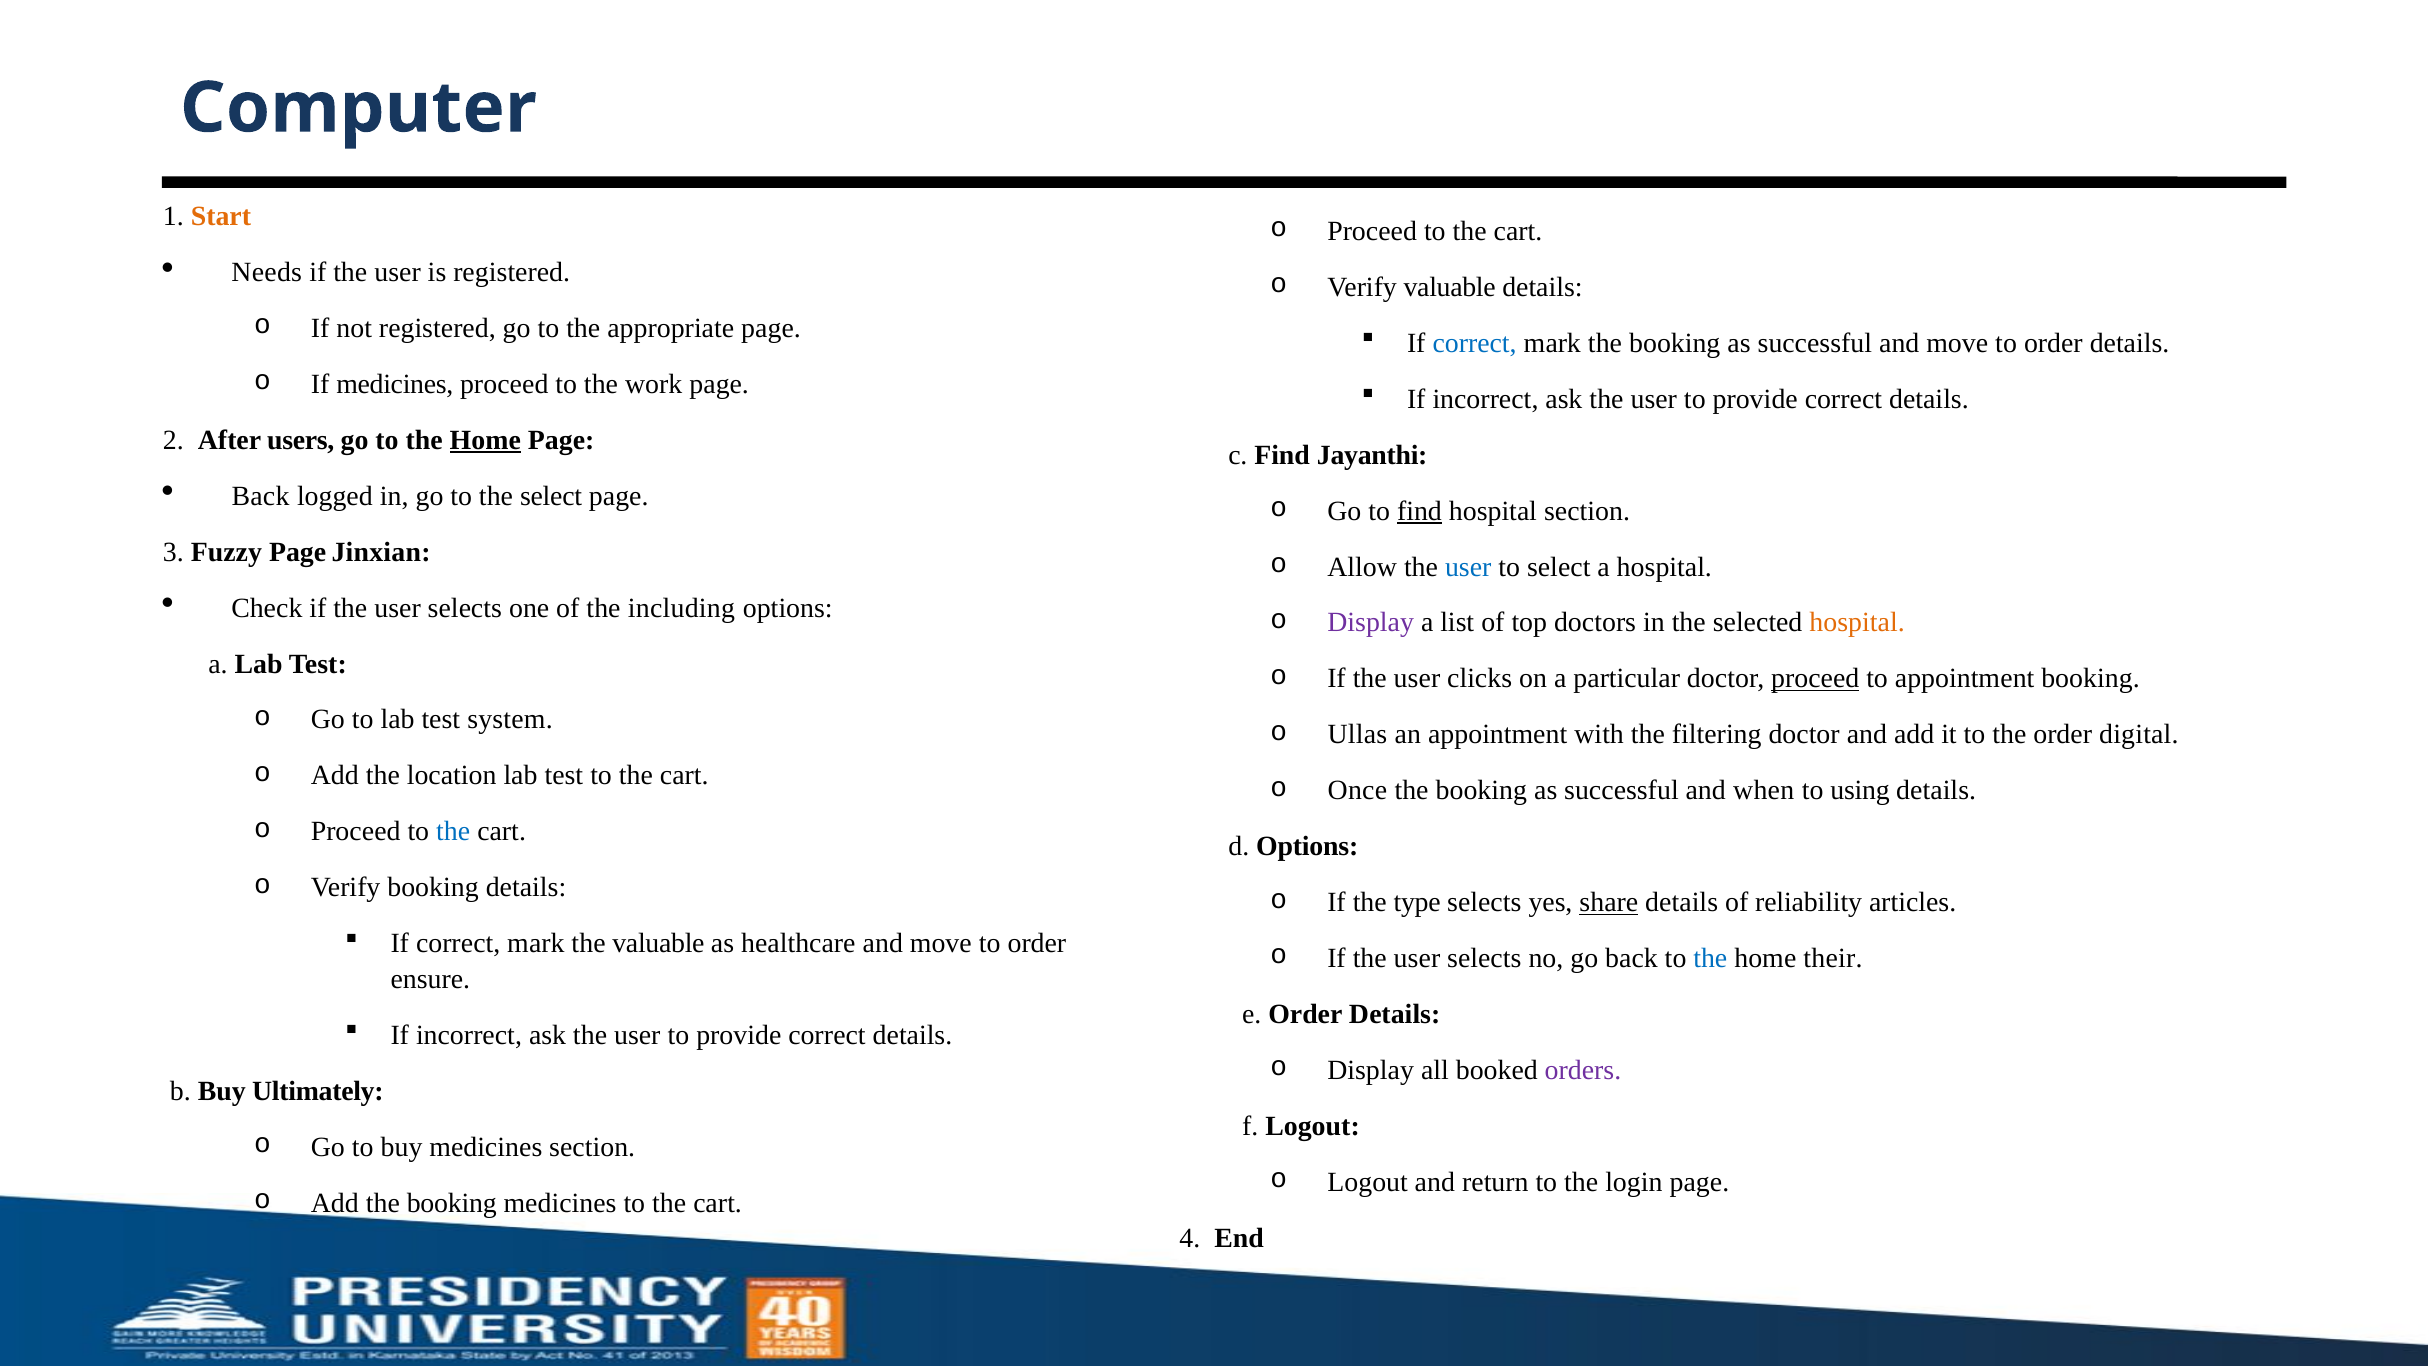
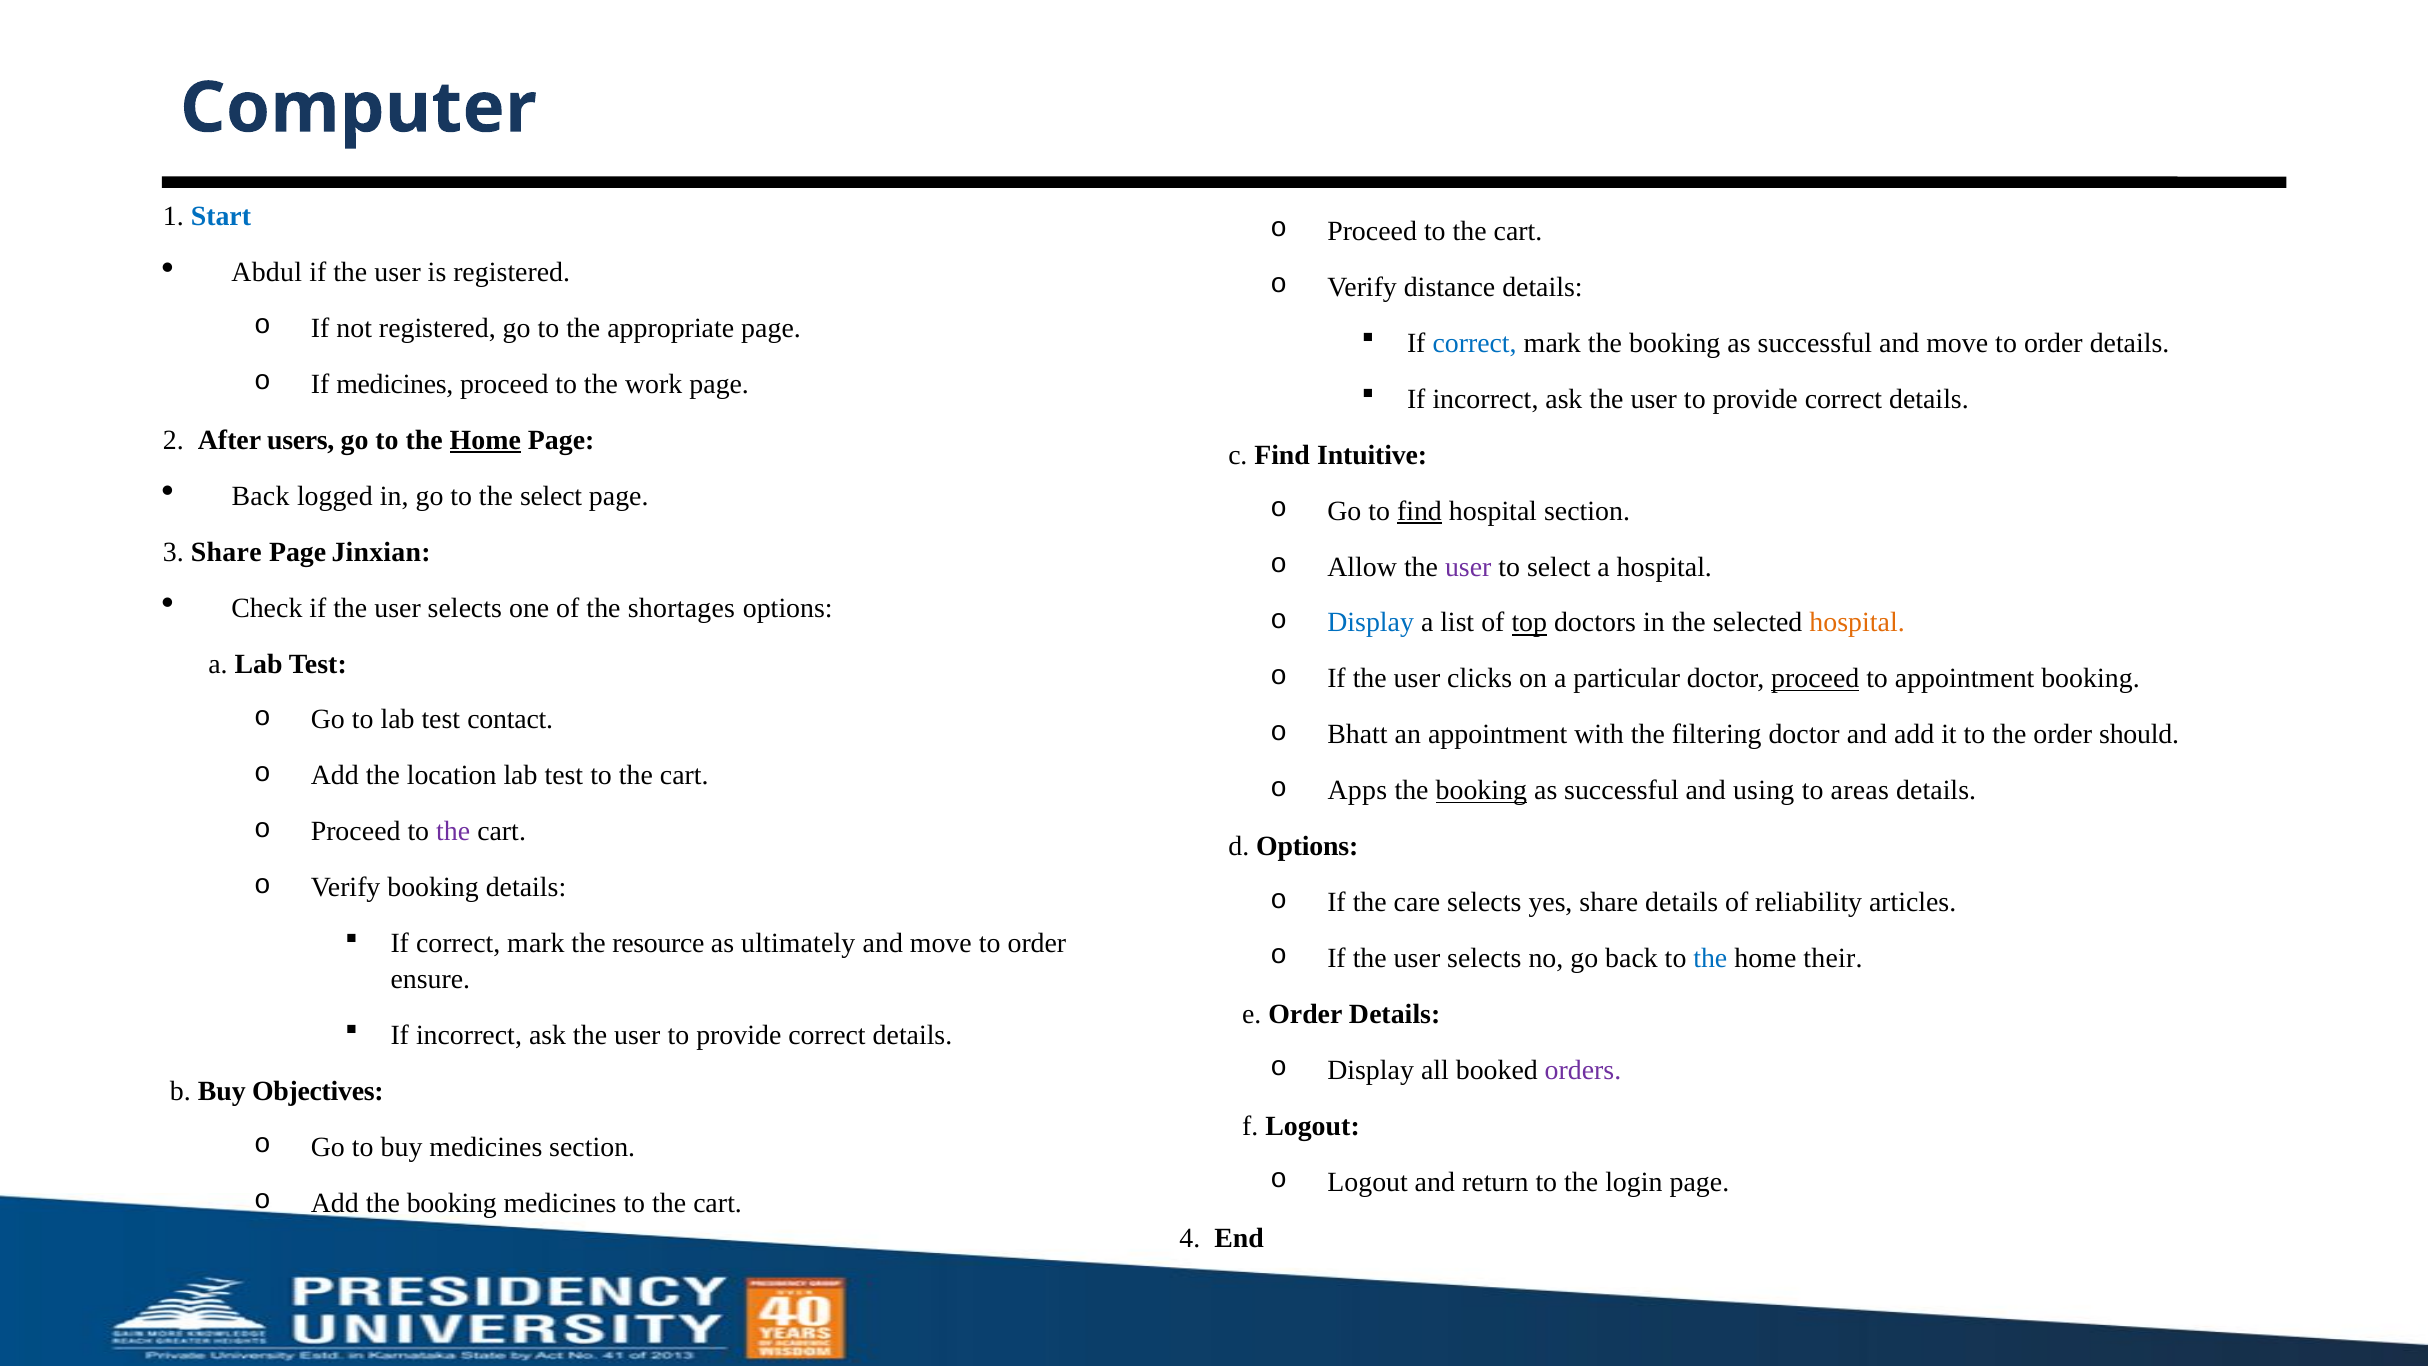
Start colour: orange -> blue (221, 216)
Needs: Needs -> Abdul (267, 272)
Verify valuable: valuable -> distance (1449, 287)
Jayanthi: Jayanthi -> Intuitive (1372, 455)
3 Fuzzy: Fuzzy -> Share (226, 552)
user colour: blue -> purple (1468, 567)
including: including -> shortages (681, 608)
Display colour: purple -> blue (1371, 623)
top underline: none -> present (1529, 623)
system: system -> contact (510, 720)
Ullas: Ullas -> Bhatt (1358, 734)
digital: digital -> should (2139, 734)
Once: Once -> Apps (1357, 790)
booking underline: none -> present (1481, 790)
when: when -> using (1764, 790)
using: using -> areas (1860, 790)
the colour: blue -> purple (453, 831)
type: type -> care (1417, 902)
share underline: present -> none (1609, 902)
the valuable: valuable -> resource (658, 943)
healthcare: healthcare -> ultimately (798, 943)
Ultimately: Ultimately -> Objectives (318, 1091)
